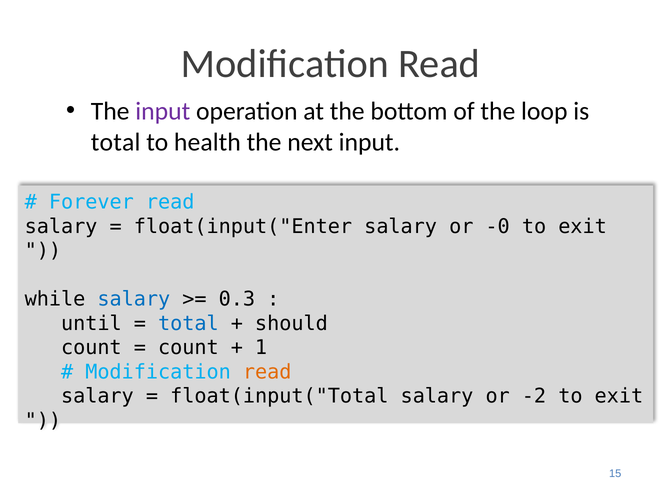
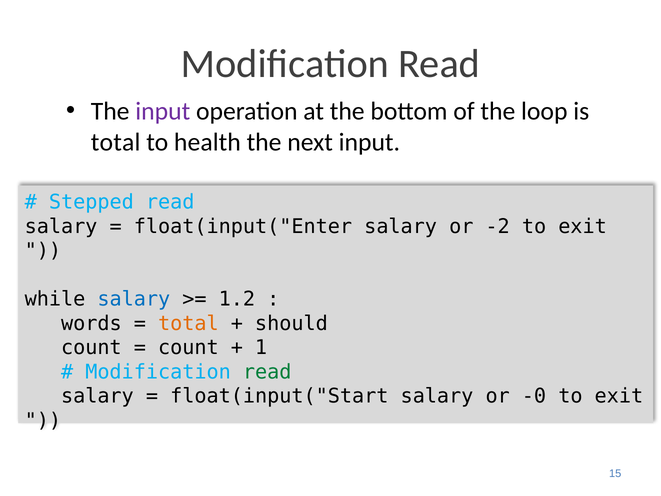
Forever: Forever -> Stepped (91, 202)
-0: -0 -> -2 (498, 226)
0.3: 0.3 -> 1.2 (237, 299)
until: until -> words (91, 323)
total colour: blue -> orange (188, 323)
read colour: orange -> green (267, 372)
float(input("Total: float(input("Total -> float(input("Start (279, 396)
-2: -2 -> -0 (534, 396)
